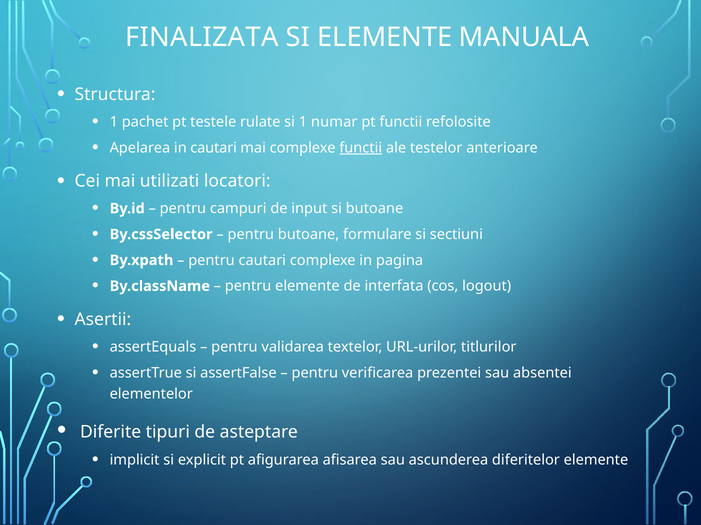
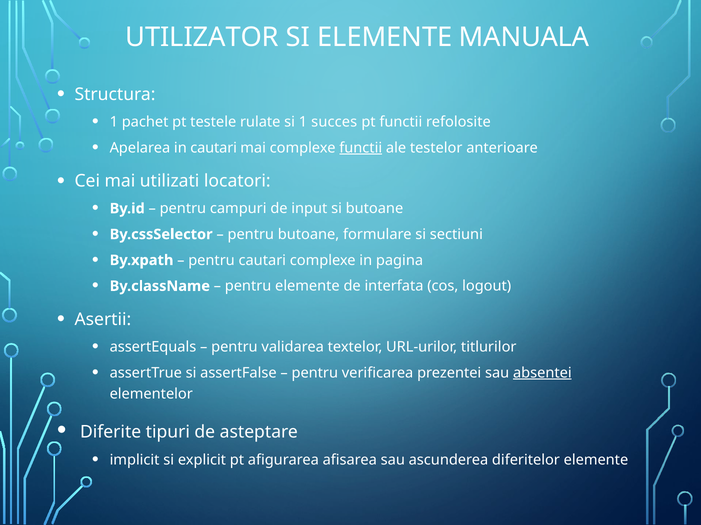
FINALIZATA: FINALIZATA -> UTILIZATOR (202, 37)
numar: numar -> succes (334, 122)
absentei underline: none -> present (542, 373)
